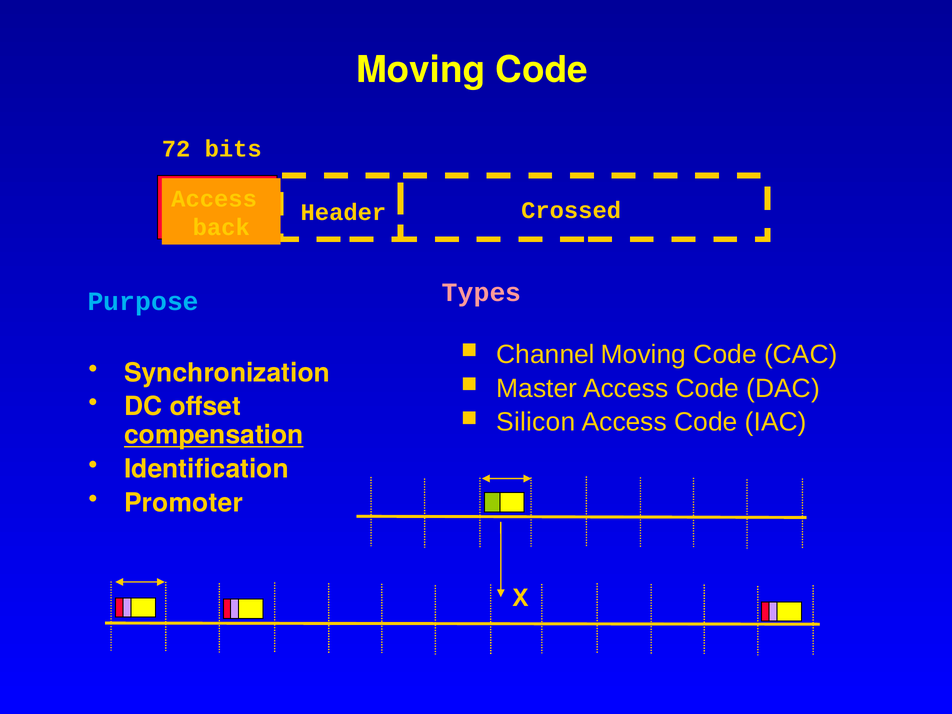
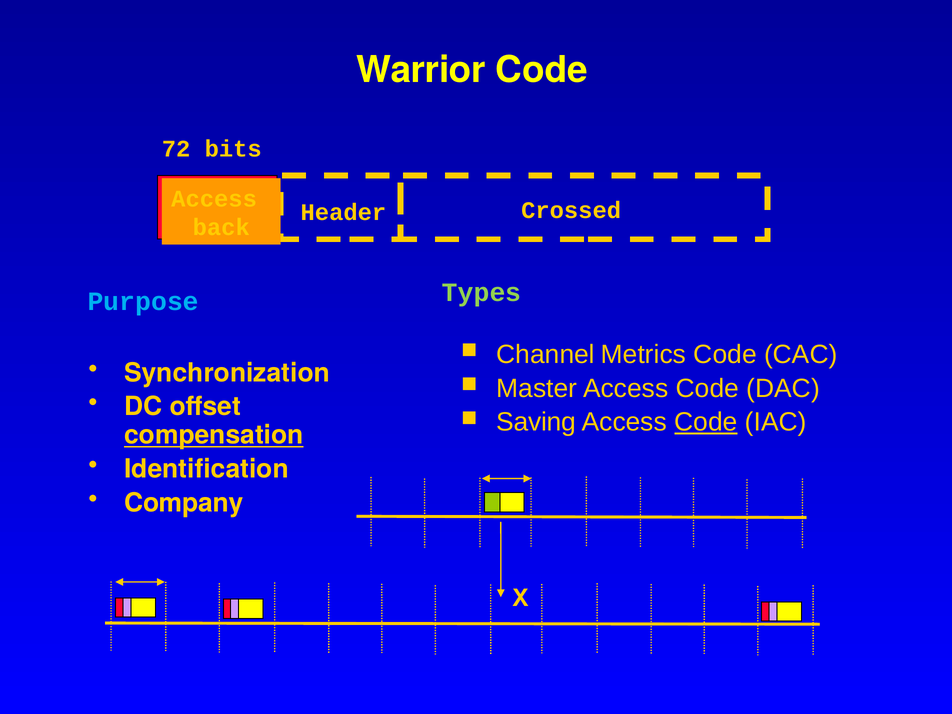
Moving: Moving -> Warrior (421, 70)
Types colour: pink -> light green (482, 293)
Channel Moving: Moving -> Metrics (643, 354)
Silicon: Silicon -> Saving (536, 422)
Code underline: none -> present (706, 422)
Promoter: Promoter -> Company (184, 503)
